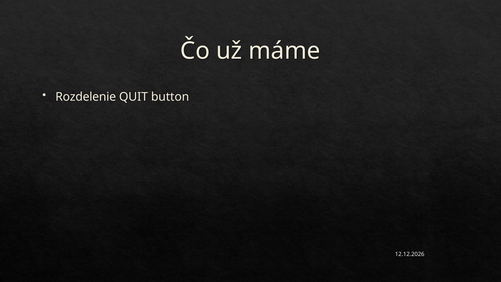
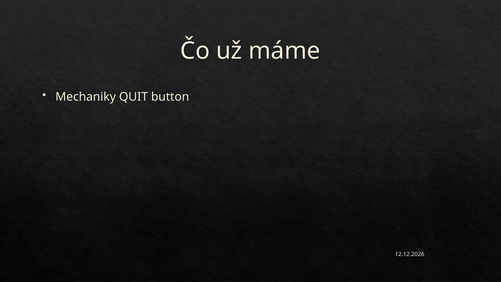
Rozdelenie: Rozdelenie -> Mechaniky (86, 97)
